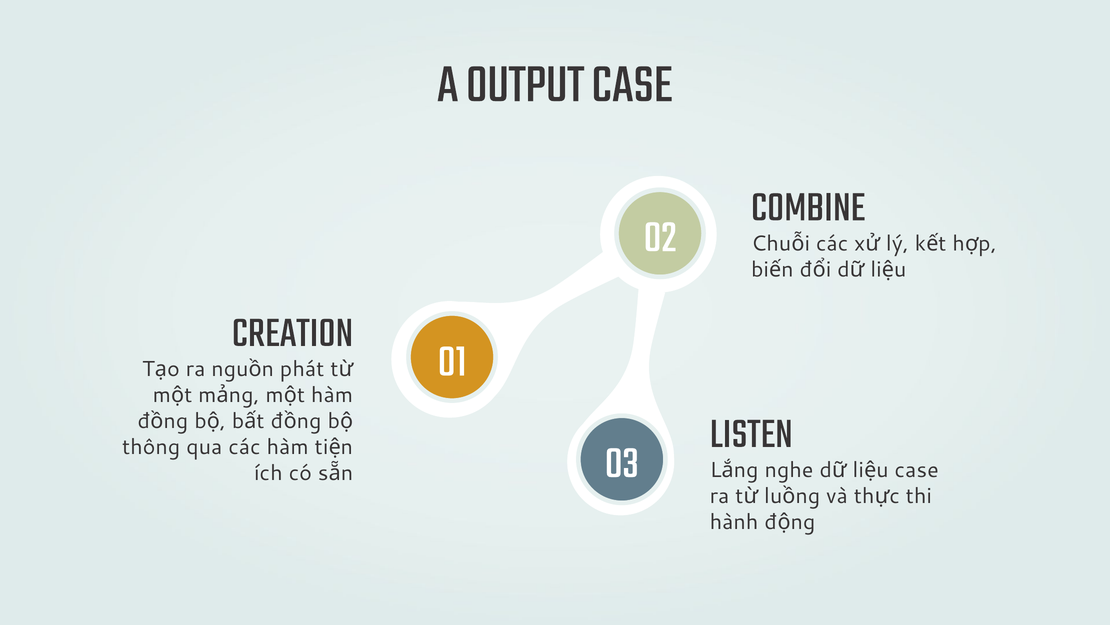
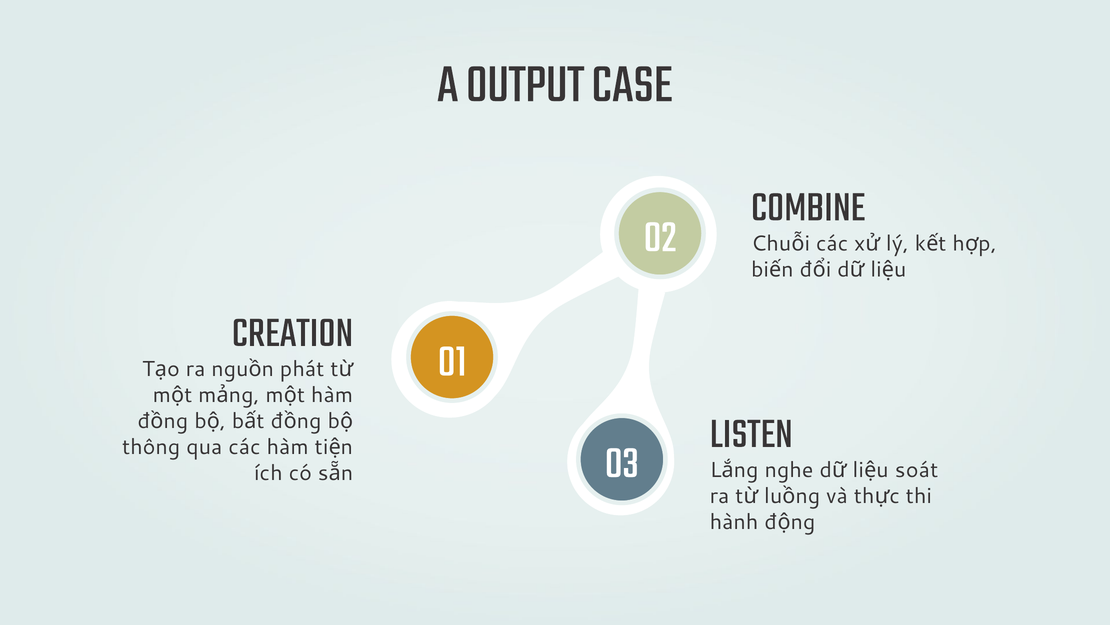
case: case -> soát (917, 470)
